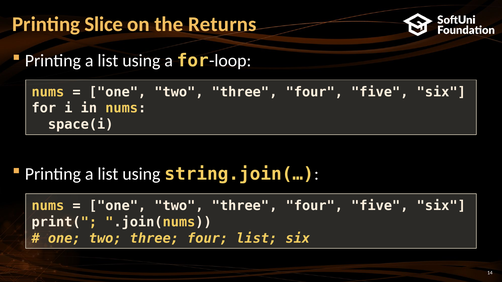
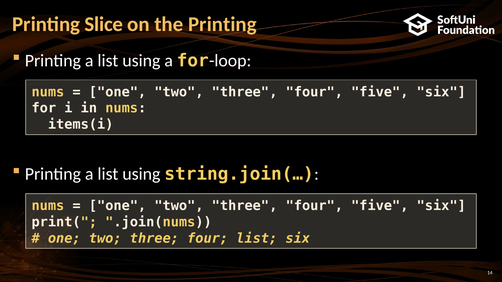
the Returns: Returns -> Printing (222, 24)
space(i: space(i -> items(i (81, 125)
